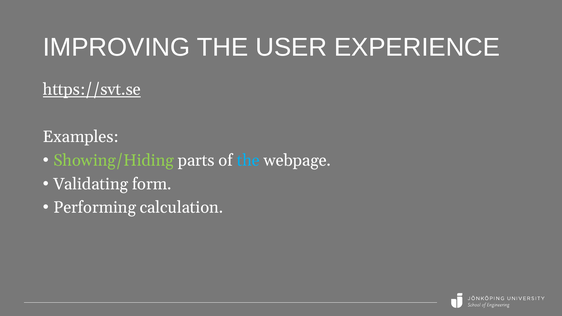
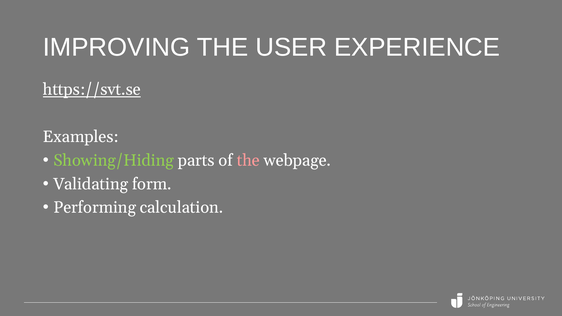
the colour: light blue -> pink (248, 160)
